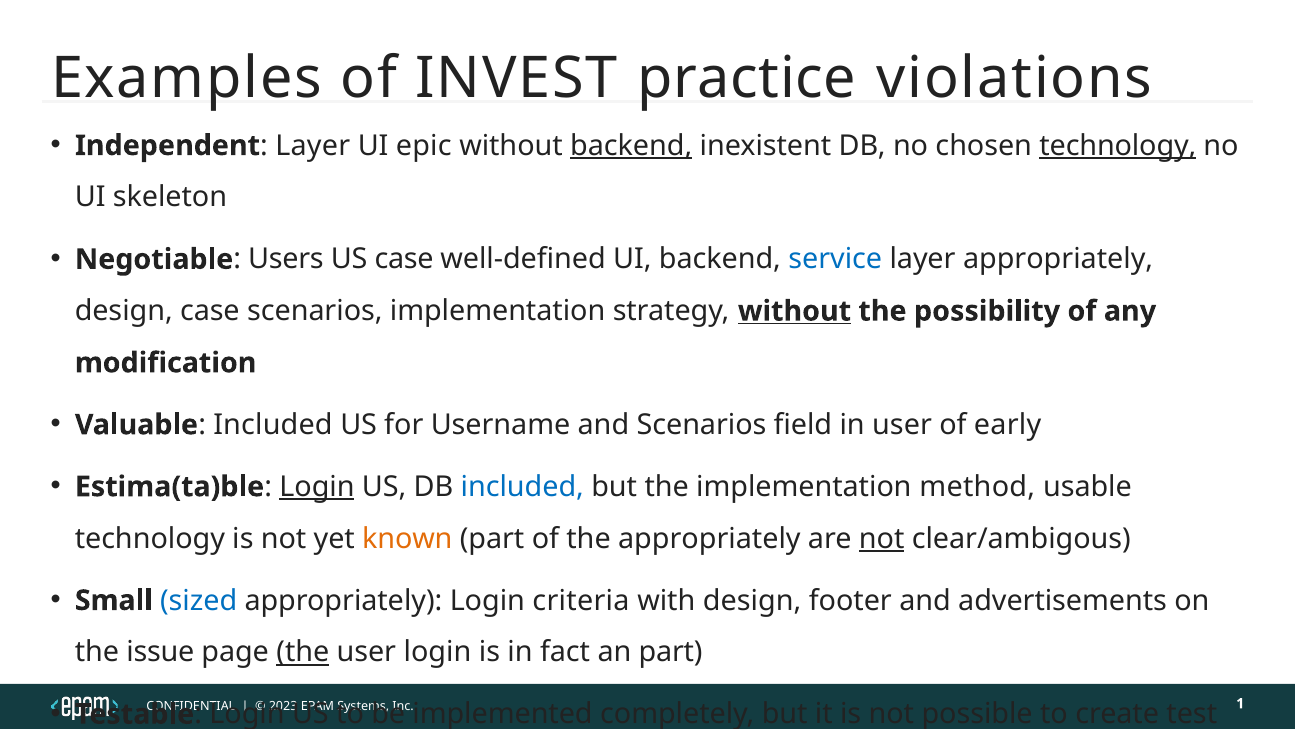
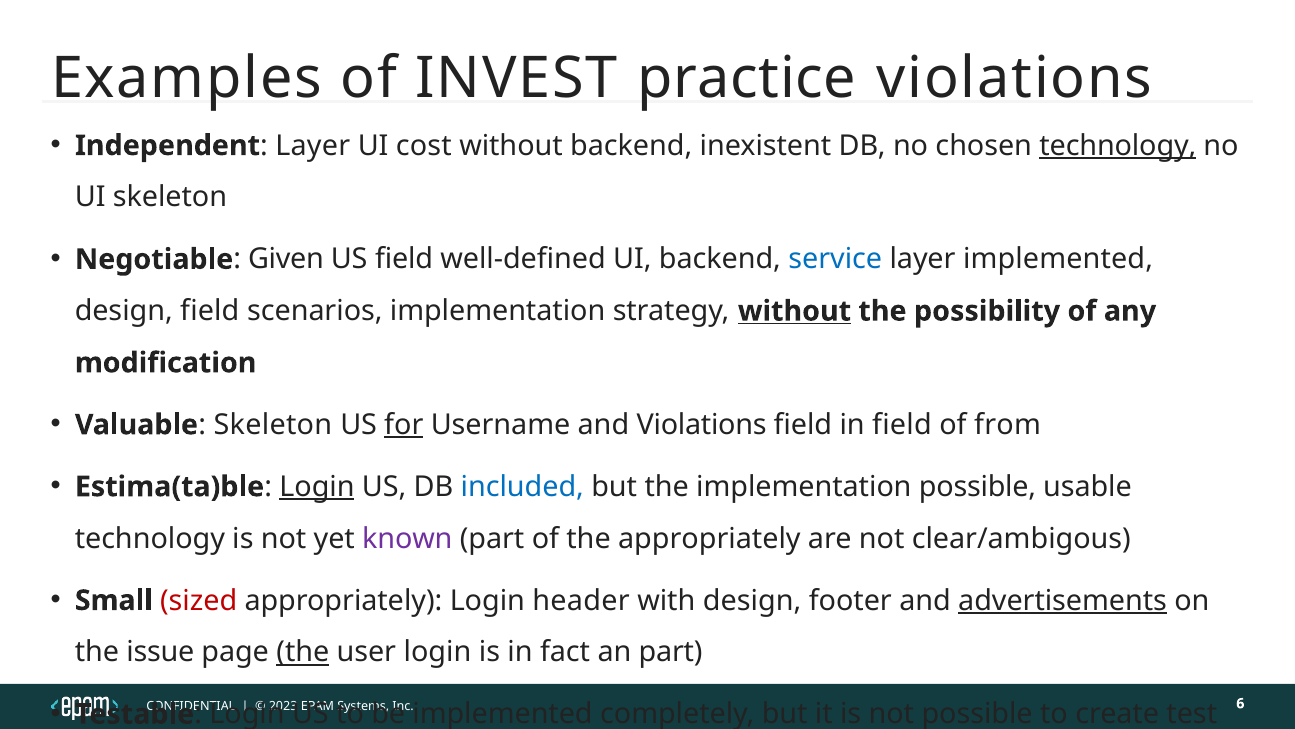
epic: epic -> cost (424, 146)
backend underline: present -> none (631, 146)
Negotiable Users: Users -> Given (286, 259)
US case: case -> field (404, 259)
layer appropriately: appropriately -> implemented (1058, 259)
design case: case -> field (210, 311)
Valuable Included: Included -> Skeleton (273, 425)
for underline: none -> present (404, 425)
and Scenarios: Scenarios -> Violations (702, 425)
in user: user -> field (902, 425)
early: early -> from (1008, 425)
implementation method: method -> possible (978, 486)
known colour: orange -> purple (407, 538)
not underline: present -> none (882, 538)
sized colour: blue -> red (199, 600)
criteria: criteria -> header (581, 600)
advertisements underline: none -> present (1063, 600)
1: 1 -> 6 (1240, 703)
